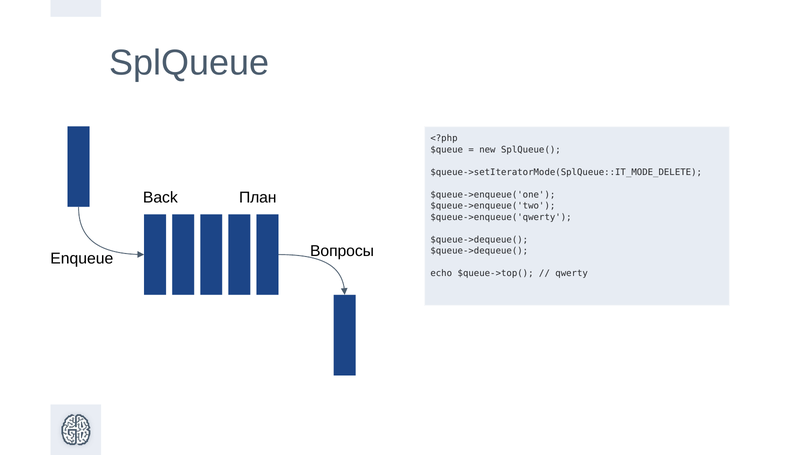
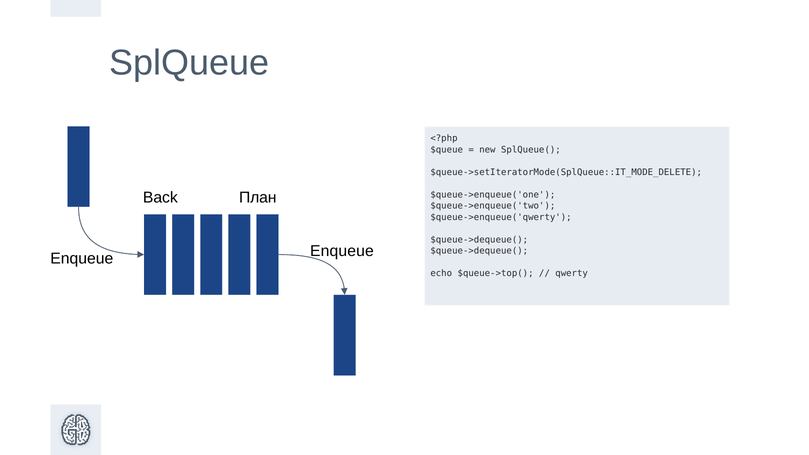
Вопросы: Вопросы -> Enqueue (342, 251)
